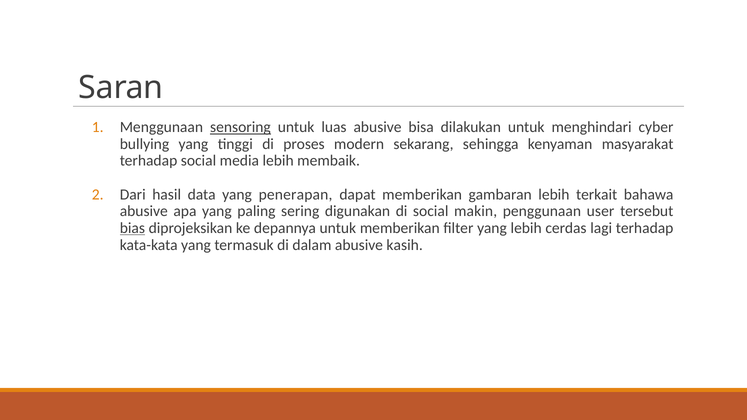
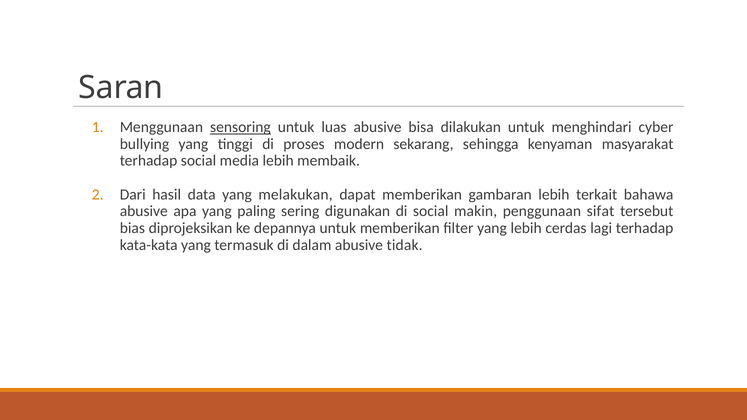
penerapan: penerapan -> melakukan (296, 195)
user: user -> sifat (600, 211)
bias underline: present -> none (132, 228)
kasih: kasih -> tidak (405, 245)
